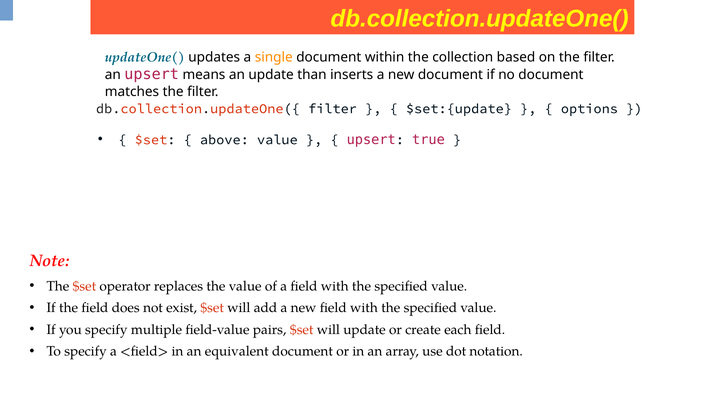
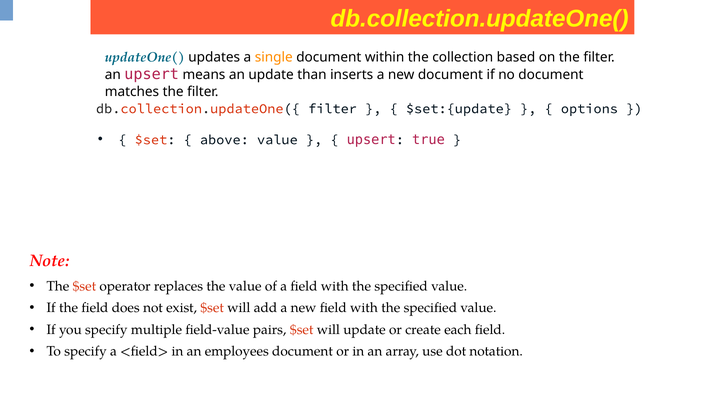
equivalent: equivalent -> employees (237, 351)
